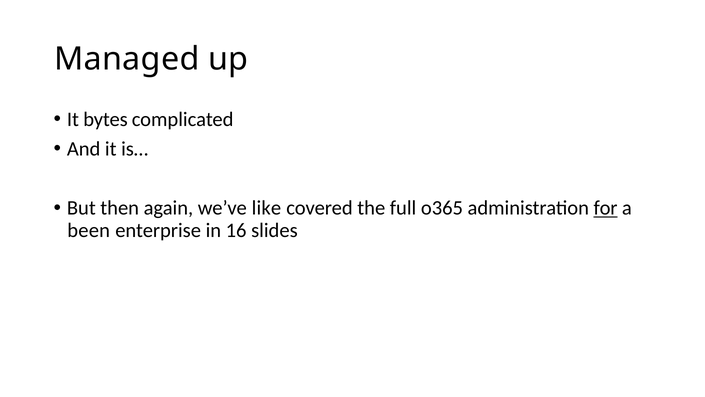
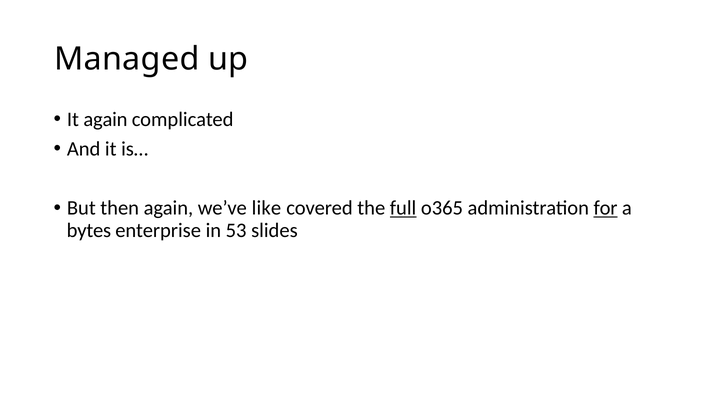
It bytes: bytes -> again (105, 119)
full underline: none -> present (403, 208)
been: been -> bytes (89, 230)
16: 16 -> 53 (236, 230)
